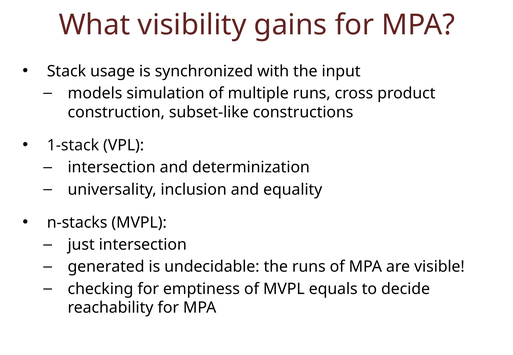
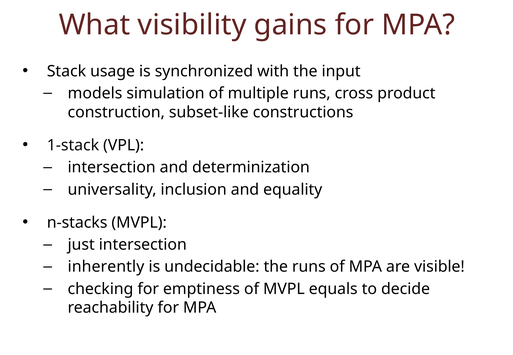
generated: generated -> inherently (106, 267)
